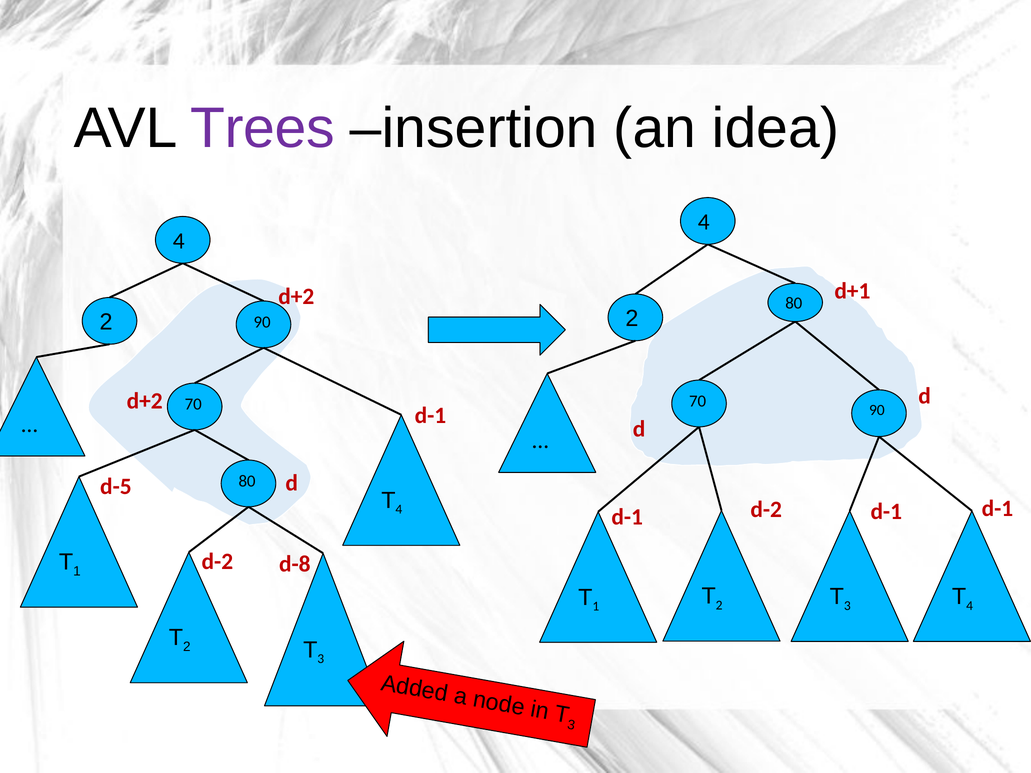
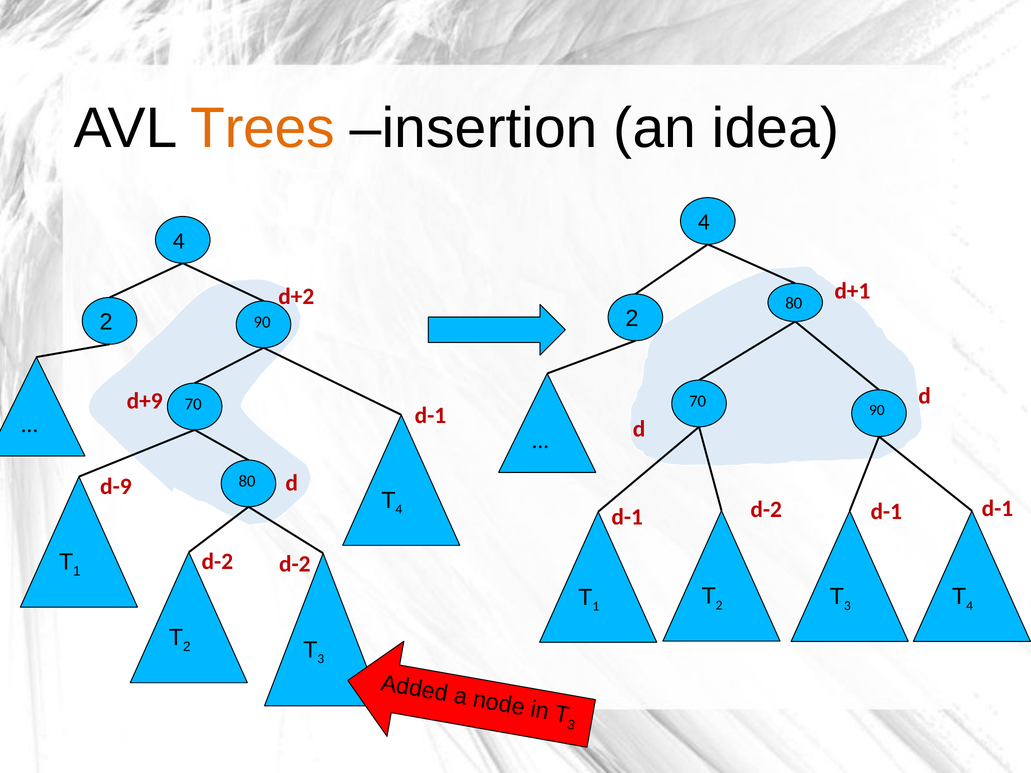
Trees colour: purple -> orange (262, 128)
d+2: d+2 -> d+9 (145, 401)
d-5: d-5 -> d-9 (116, 486)
d-8: d-8 -> d-2 (295, 564)
